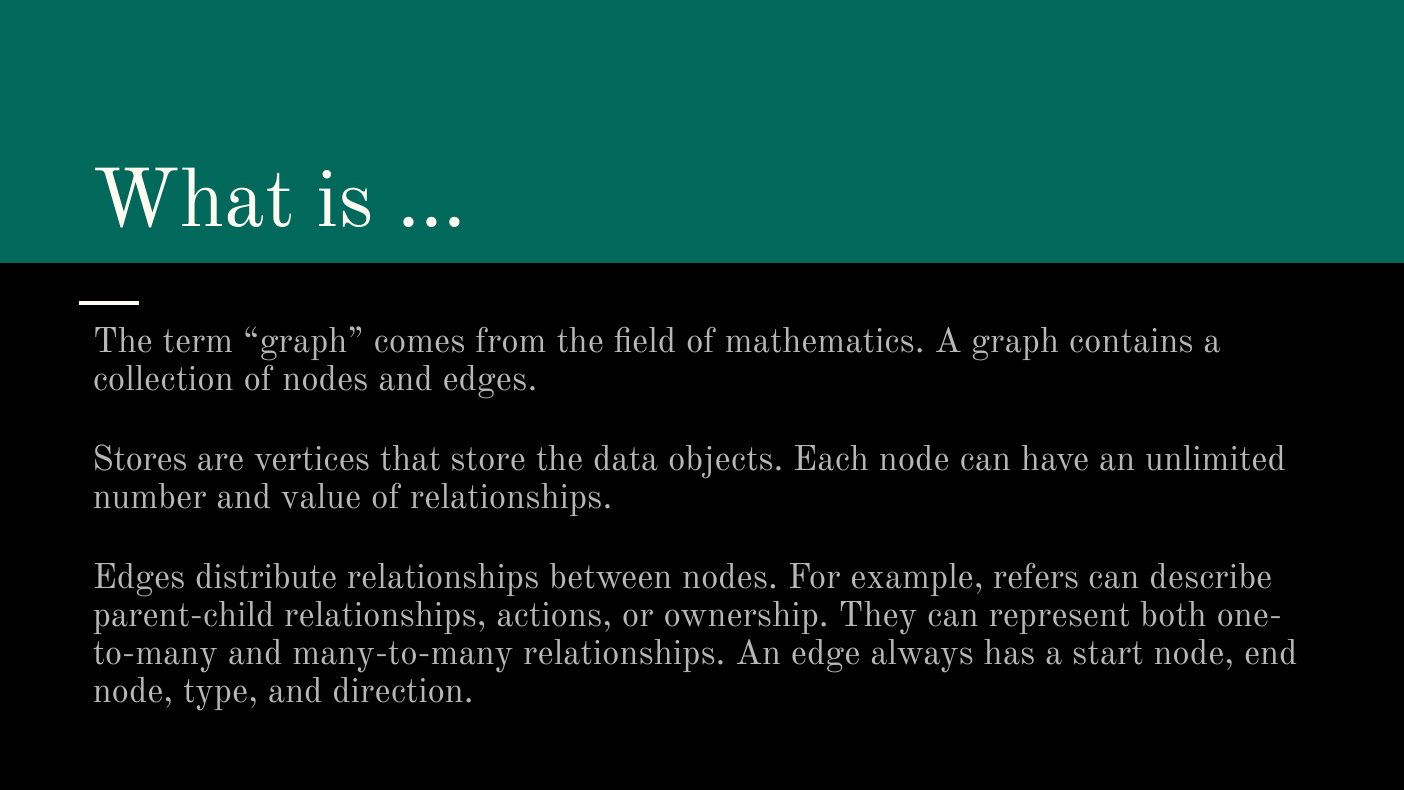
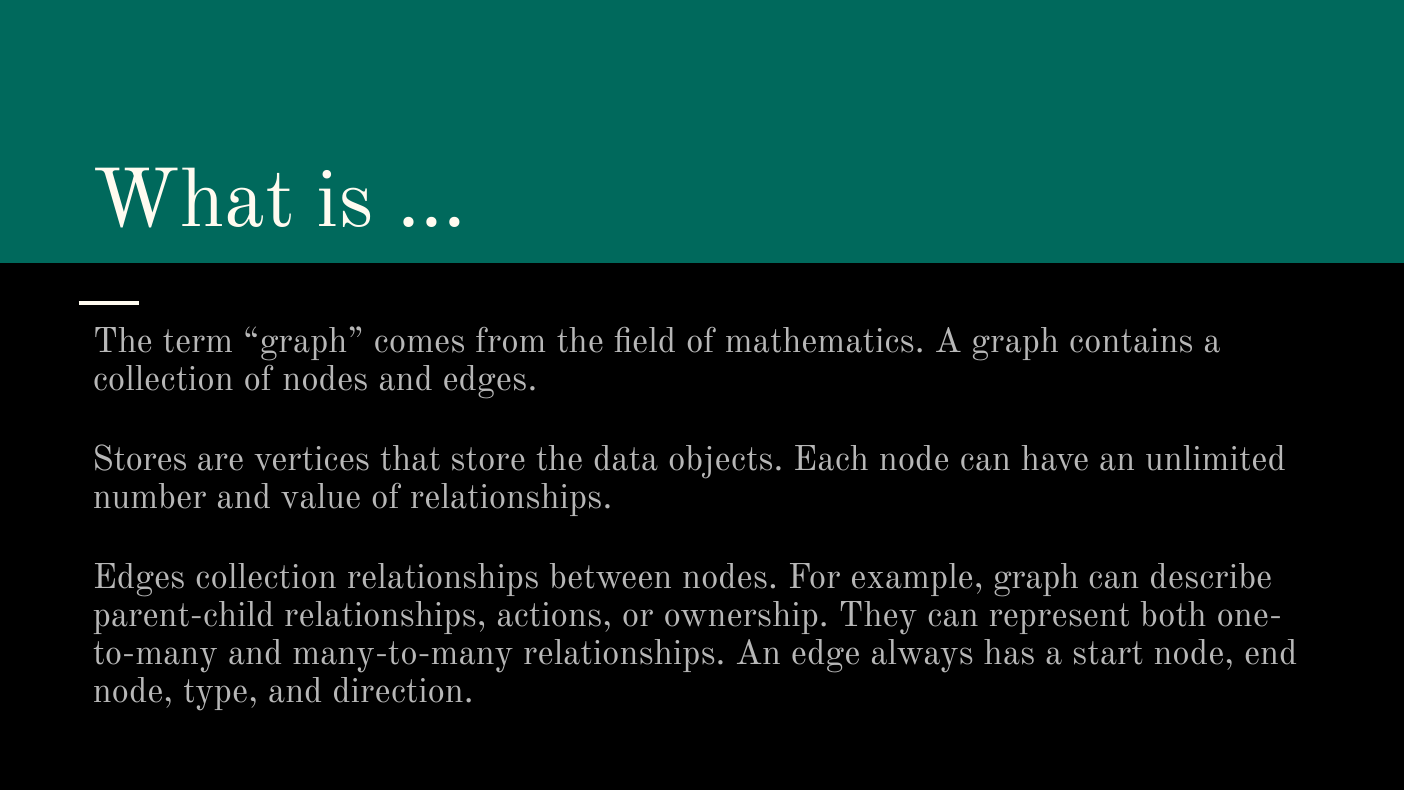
Edges distribute: distribute -> collection (266, 577)
example refers: refers -> graph (1036, 577)
